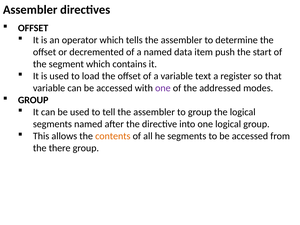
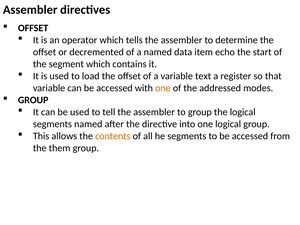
push: push -> echo (225, 52)
one colour: purple -> orange (163, 88)
there: there -> them (60, 148)
